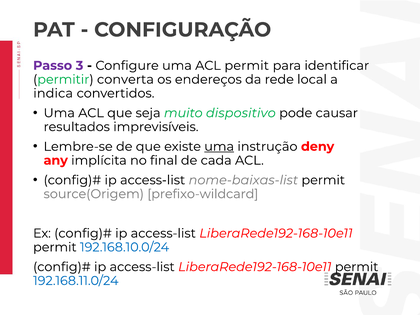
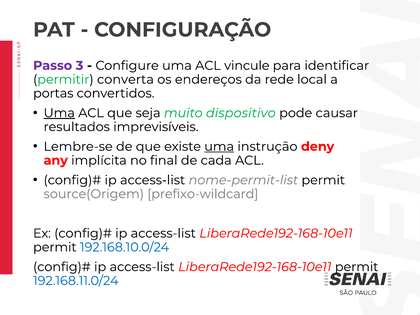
ACL permit: permit -> vincule (247, 66)
indica: indica -> portas (53, 93)
Uma underline: none -> present (59, 113)
nome-baixas-list: nome-baixas-list -> nome-permit-list (243, 180)
